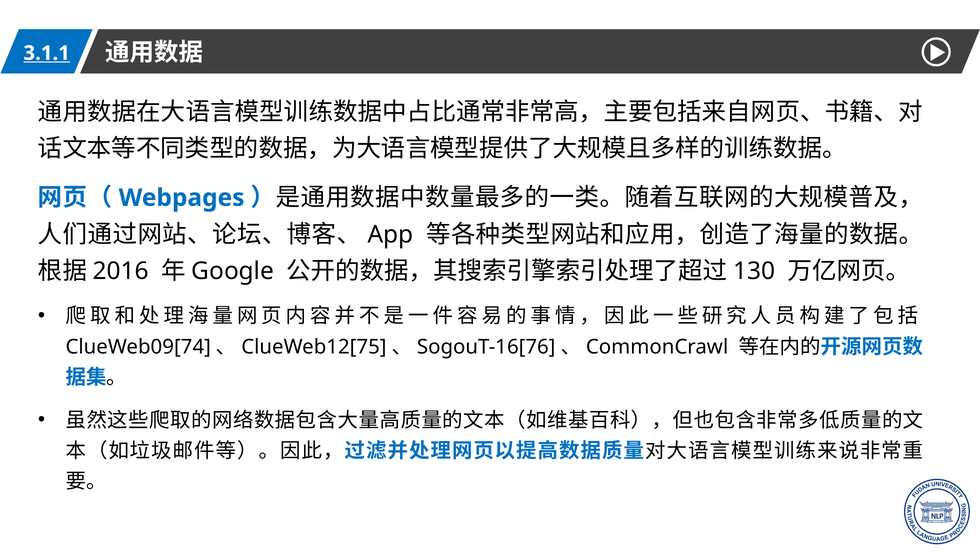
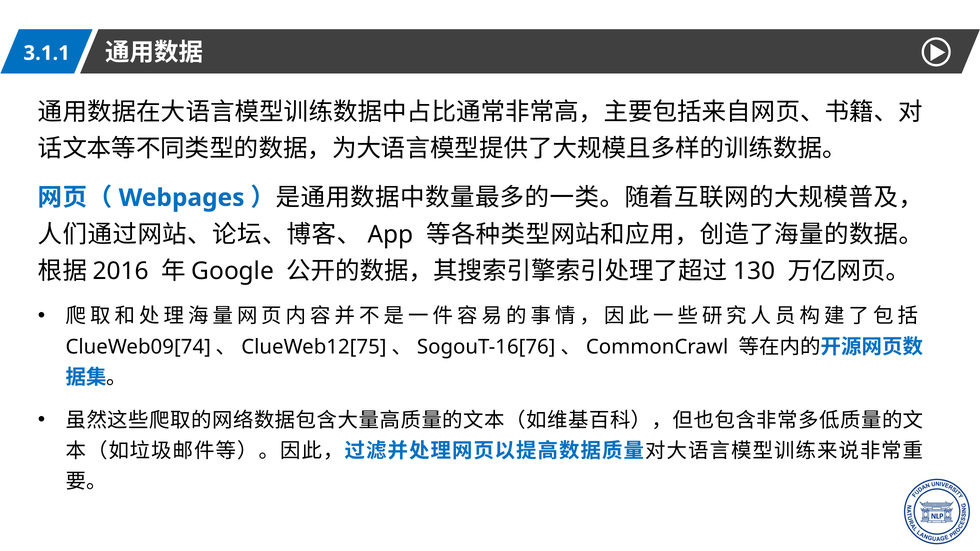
3.1.1 underline: present -> none (47, 53)
